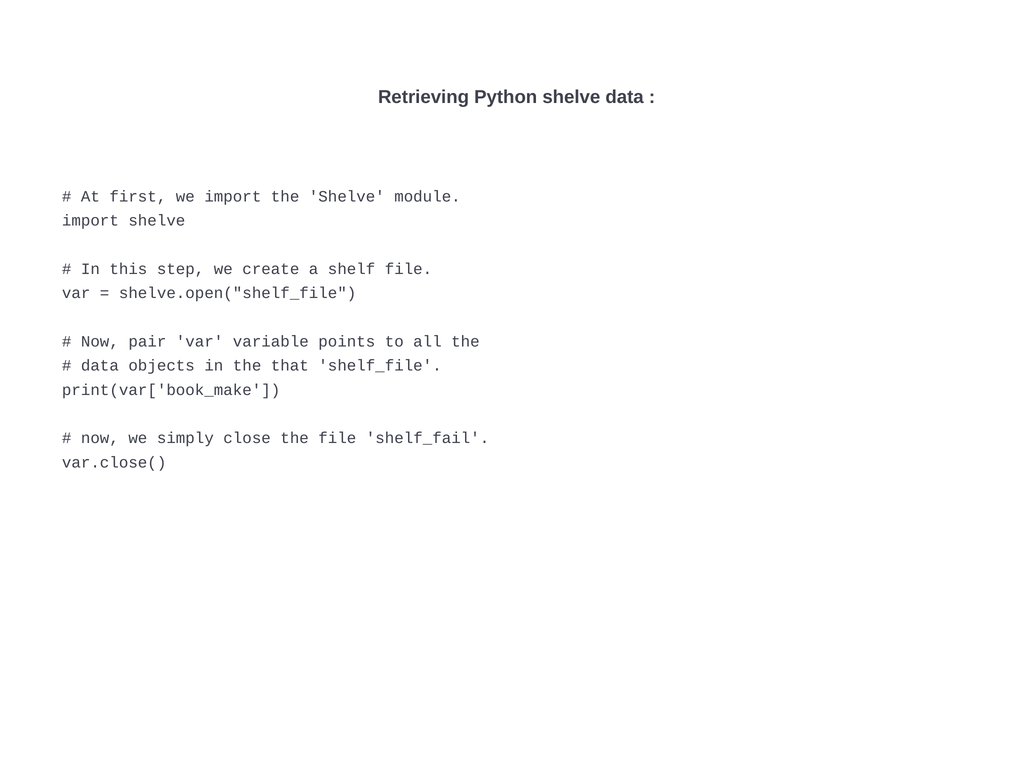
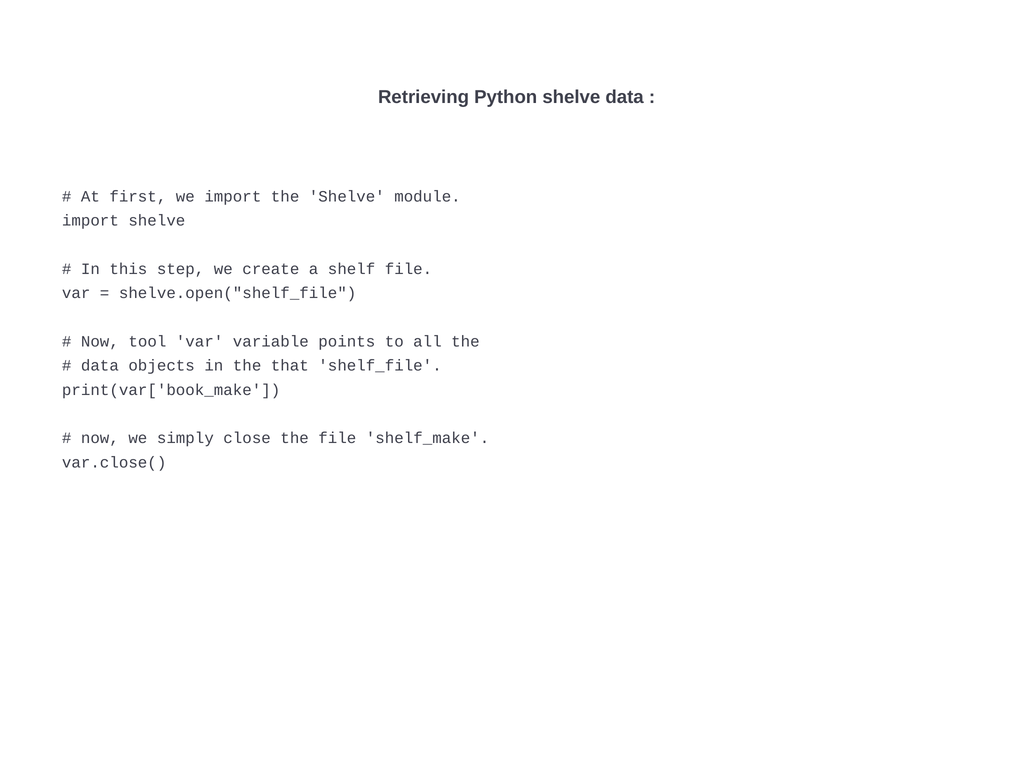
pair: pair -> tool (147, 341)
shelf_fail: shelf_fail -> shelf_make (428, 438)
